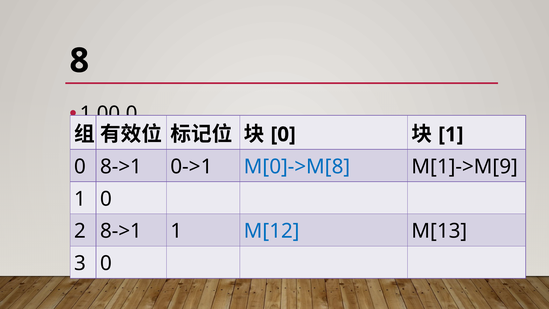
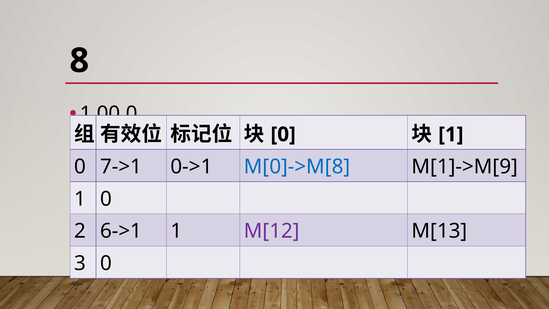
0 8->1: 8->1 -> 7->1 (121, 167)
2 8->1: 8->1 -> 6->1 (121, 231)
M[12 colour: blue -> purple (272, 231)
